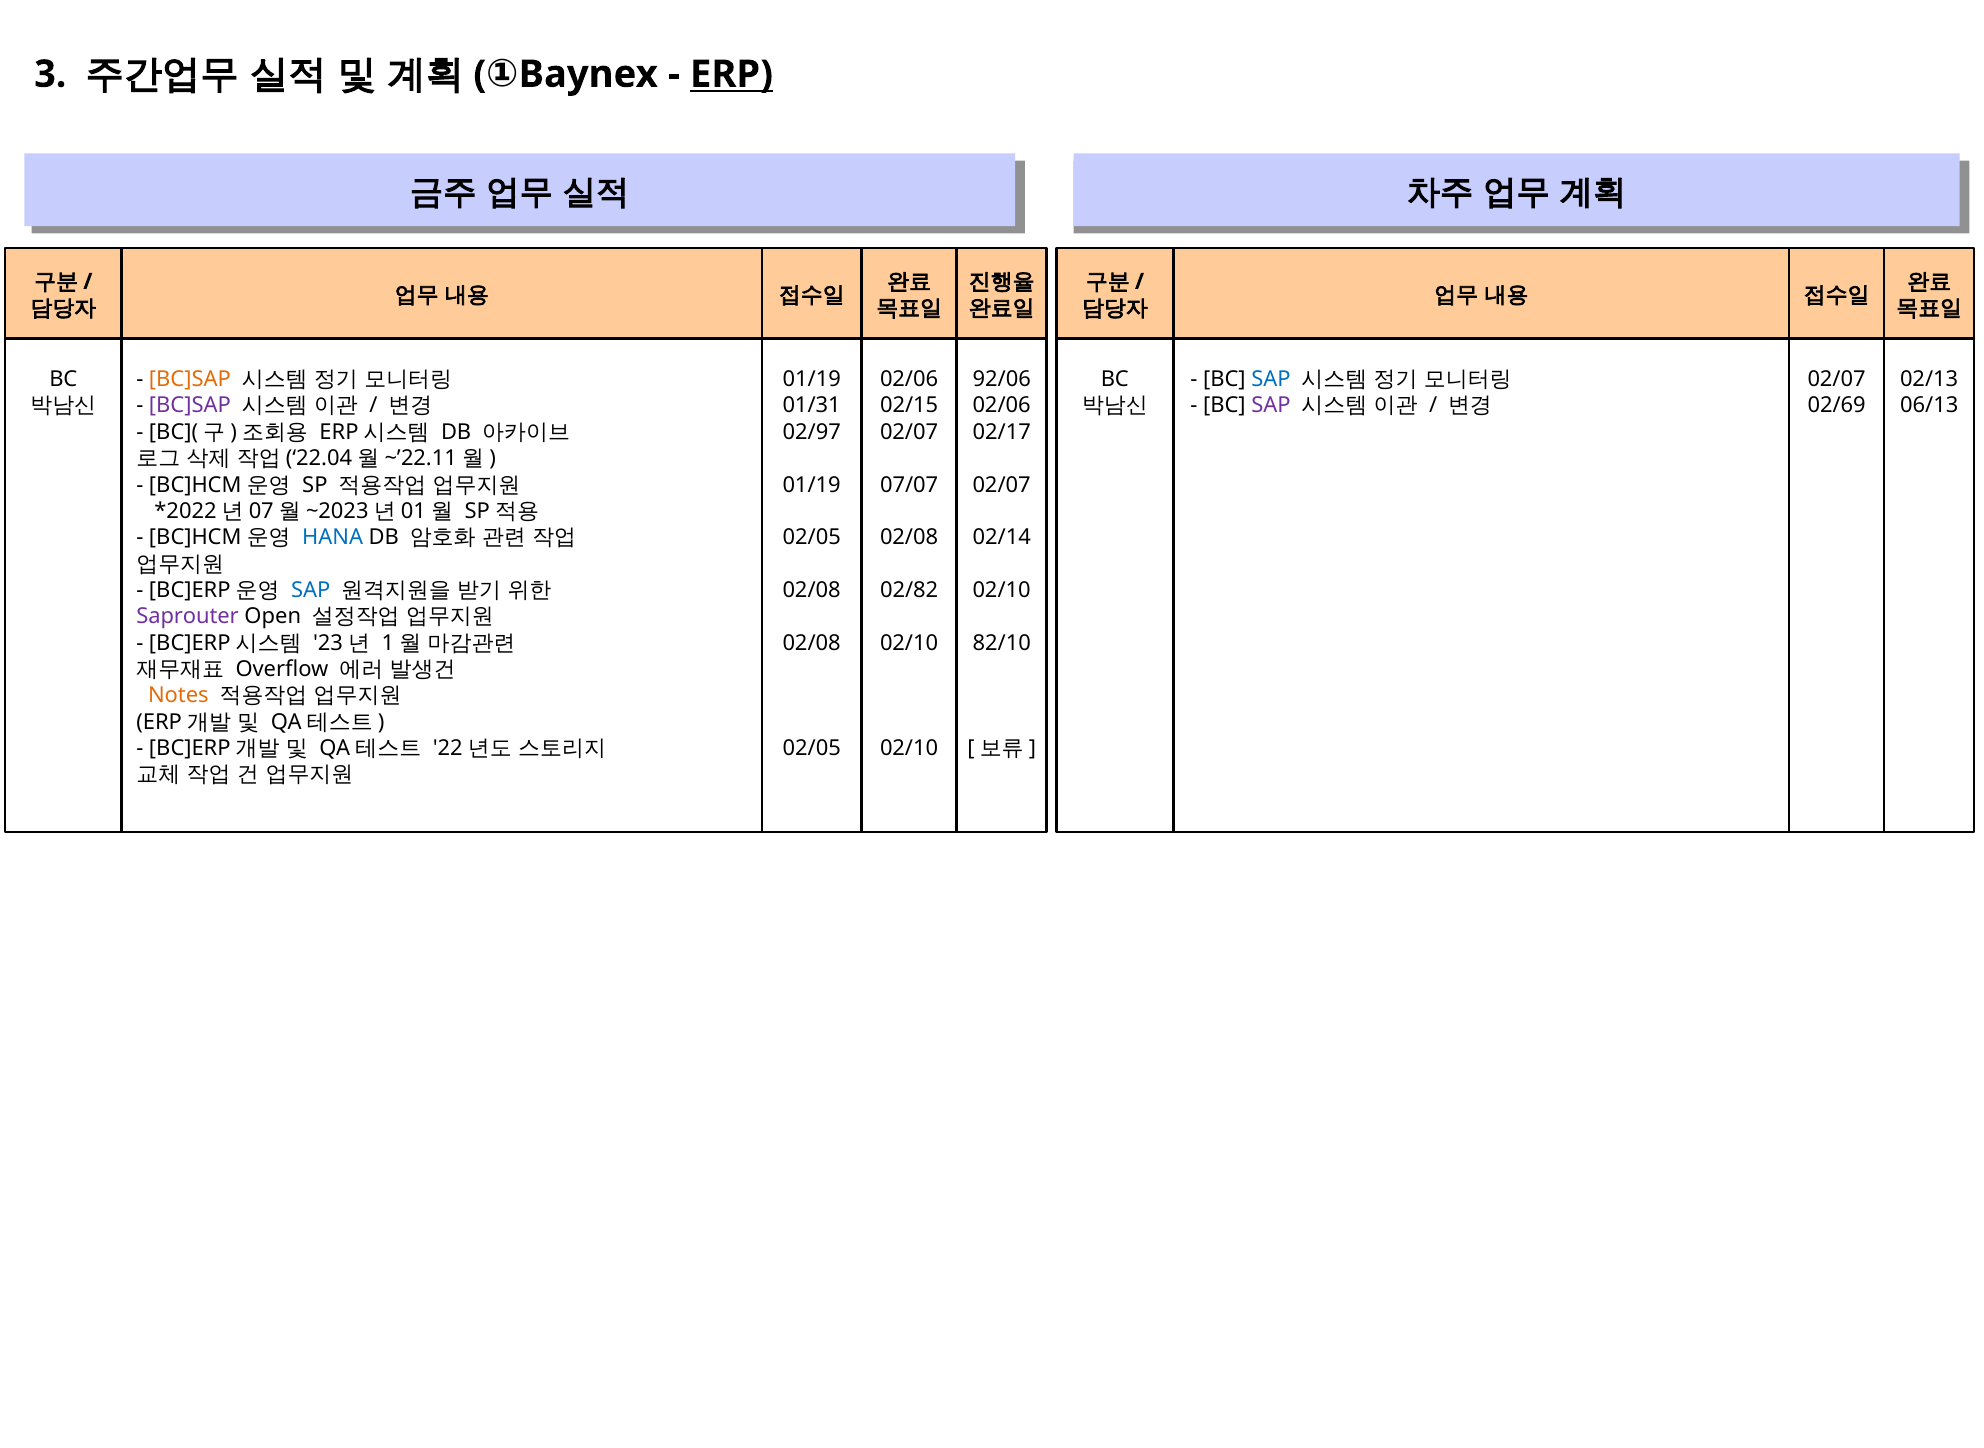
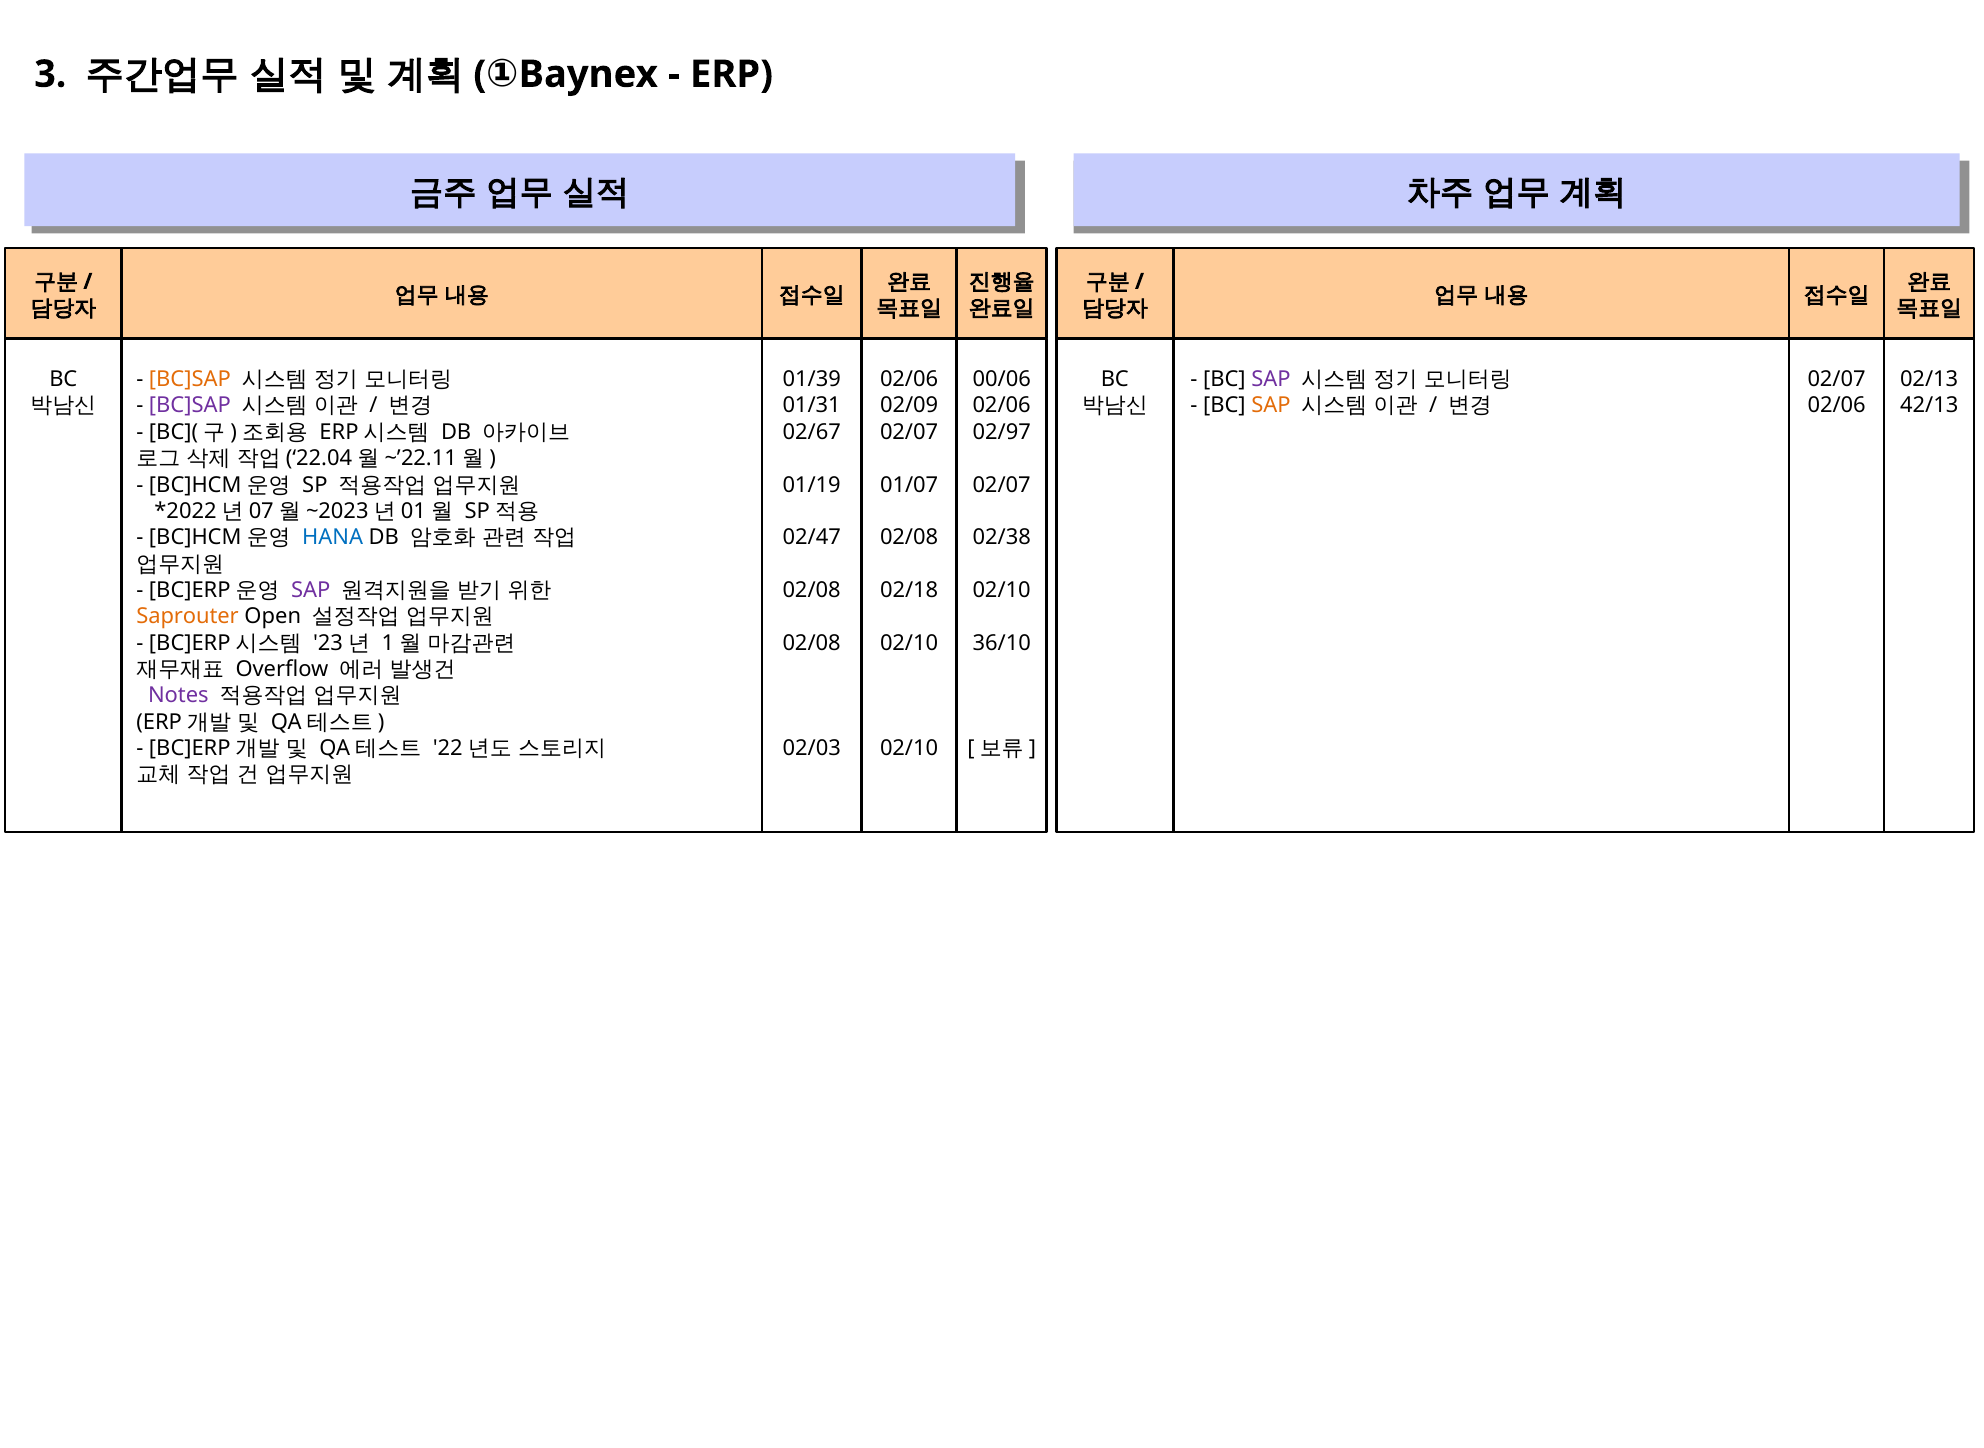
ERP underline: present -> none (732, 74)
01/19: 01/19 -> 01/39 (812, 379)
92/06: 92/06 -> 00/06 (1002, 379)
SAP colour: blue -> purple (1271, 379)
02/15: 02/15 -> 02/09 (909, 406)
SAP colour: purple -> orange (1271, 406)
02/69: 02/69 -> 02/06 (1837, 406)
06/13: 06/13 -> 42/13 (1929, 406)
02/97: 02/97 -> 02/67 (812, 432)
02/17: 02/17 -> 02/97 (1002, 432)
07/07: 07/07 -> 01/07 (909, 485)
02/05: 02/05 -> 02/47 (812, 538)
02/14: 02/14 -> 02/38 (1002, 538)
SAP colour: blue -> purple (311, 590)
02/82: 02/82 -> 02/18 (909, 590)
Saprouter colour: purple -> orange (188, 617)
82/10: 82/10 -> 36/10 (1002, 643)
Notes colour: orange -> purple (178, 696)
02/05: 02/05 -> 02/03 (812, 749)
